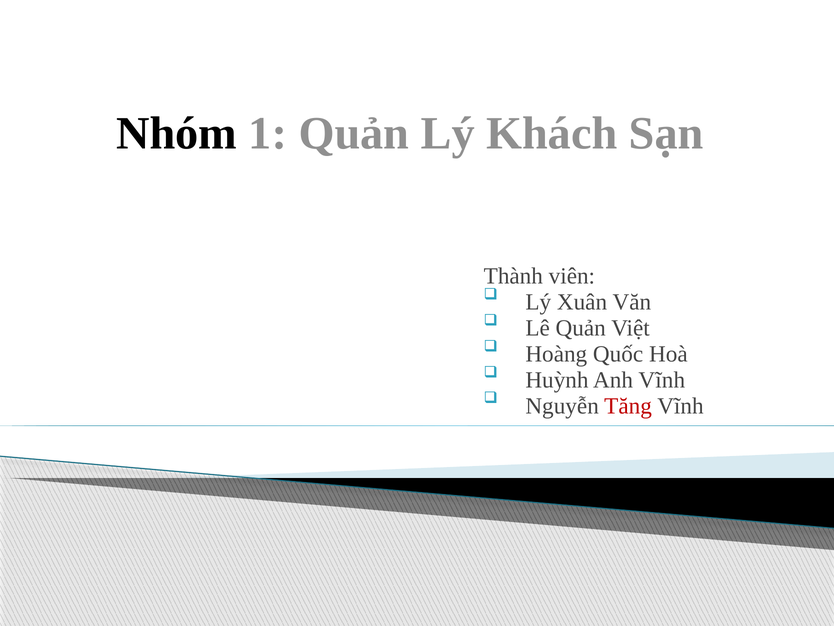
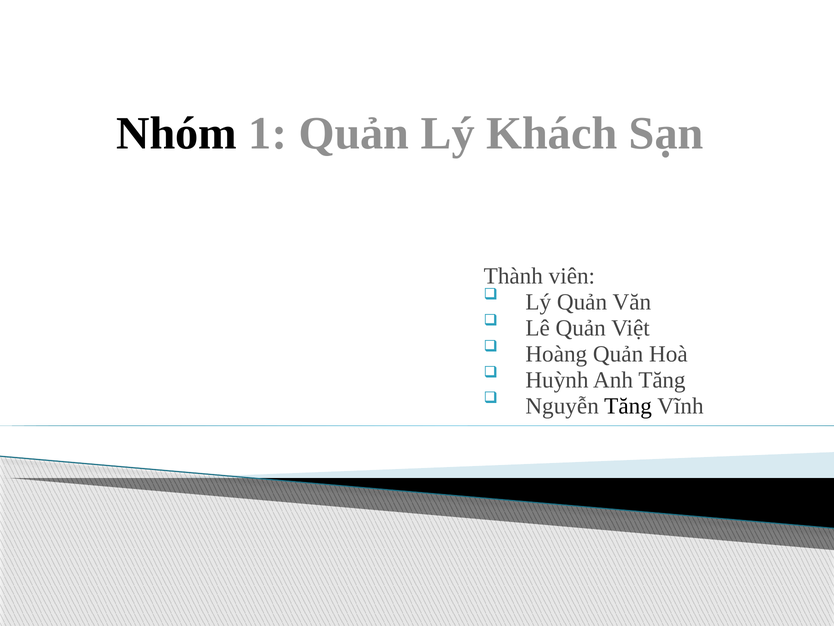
Lý Xuân: Xuân -> Quản (582, 302)
Hoàng Quốc: Quốc -> Quản (618, 354)
Anh Vĩnh: Vĩnh -> Tăng (662, 380)
Tăng colour: red -> black (628, 406)
